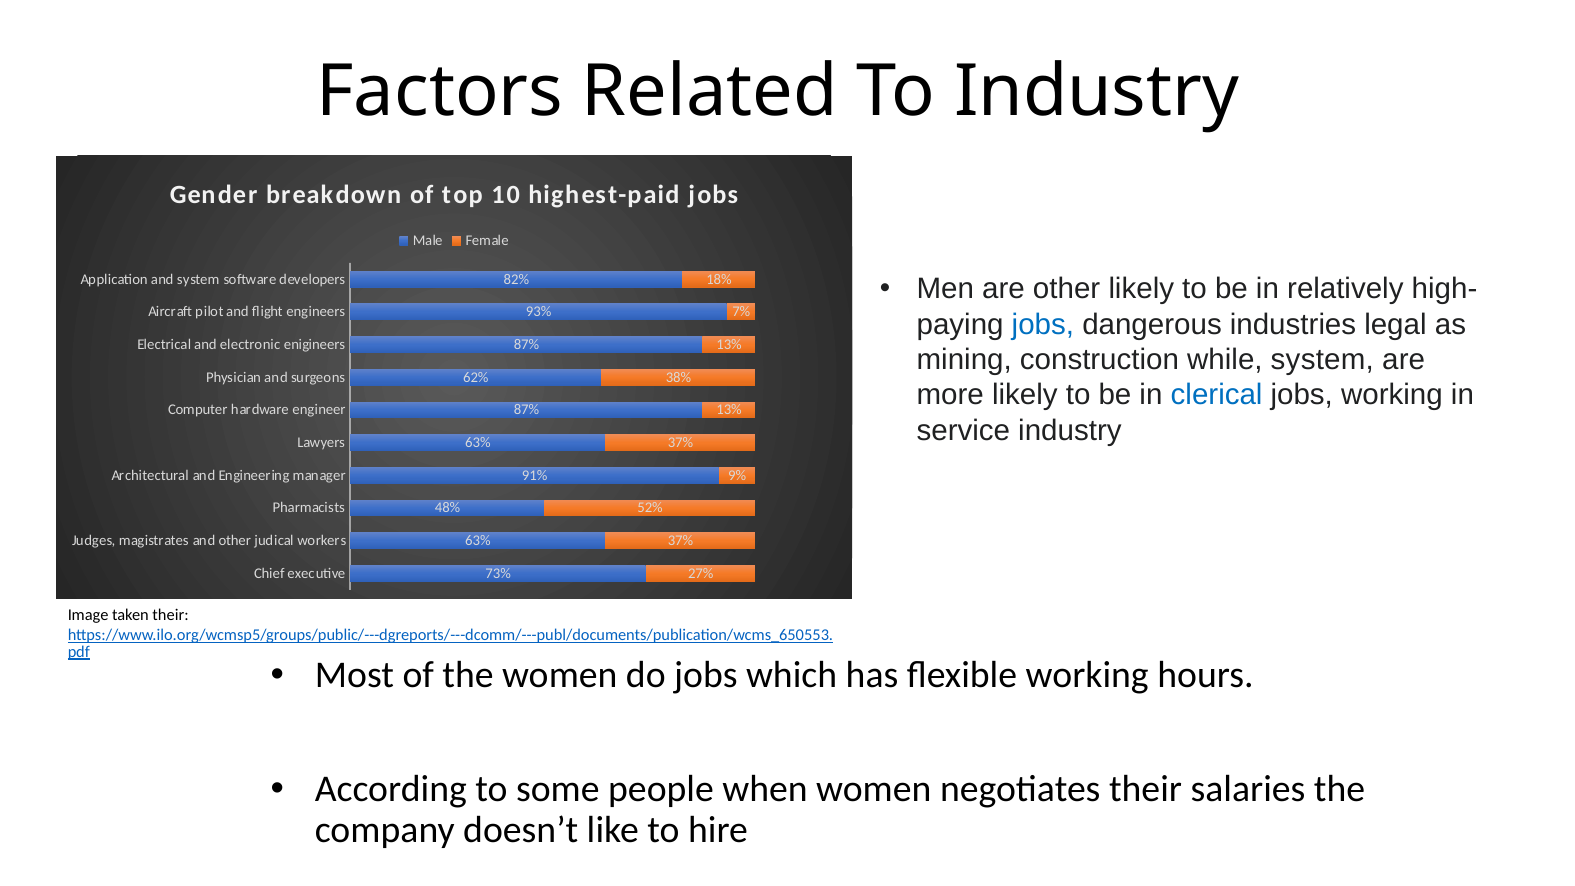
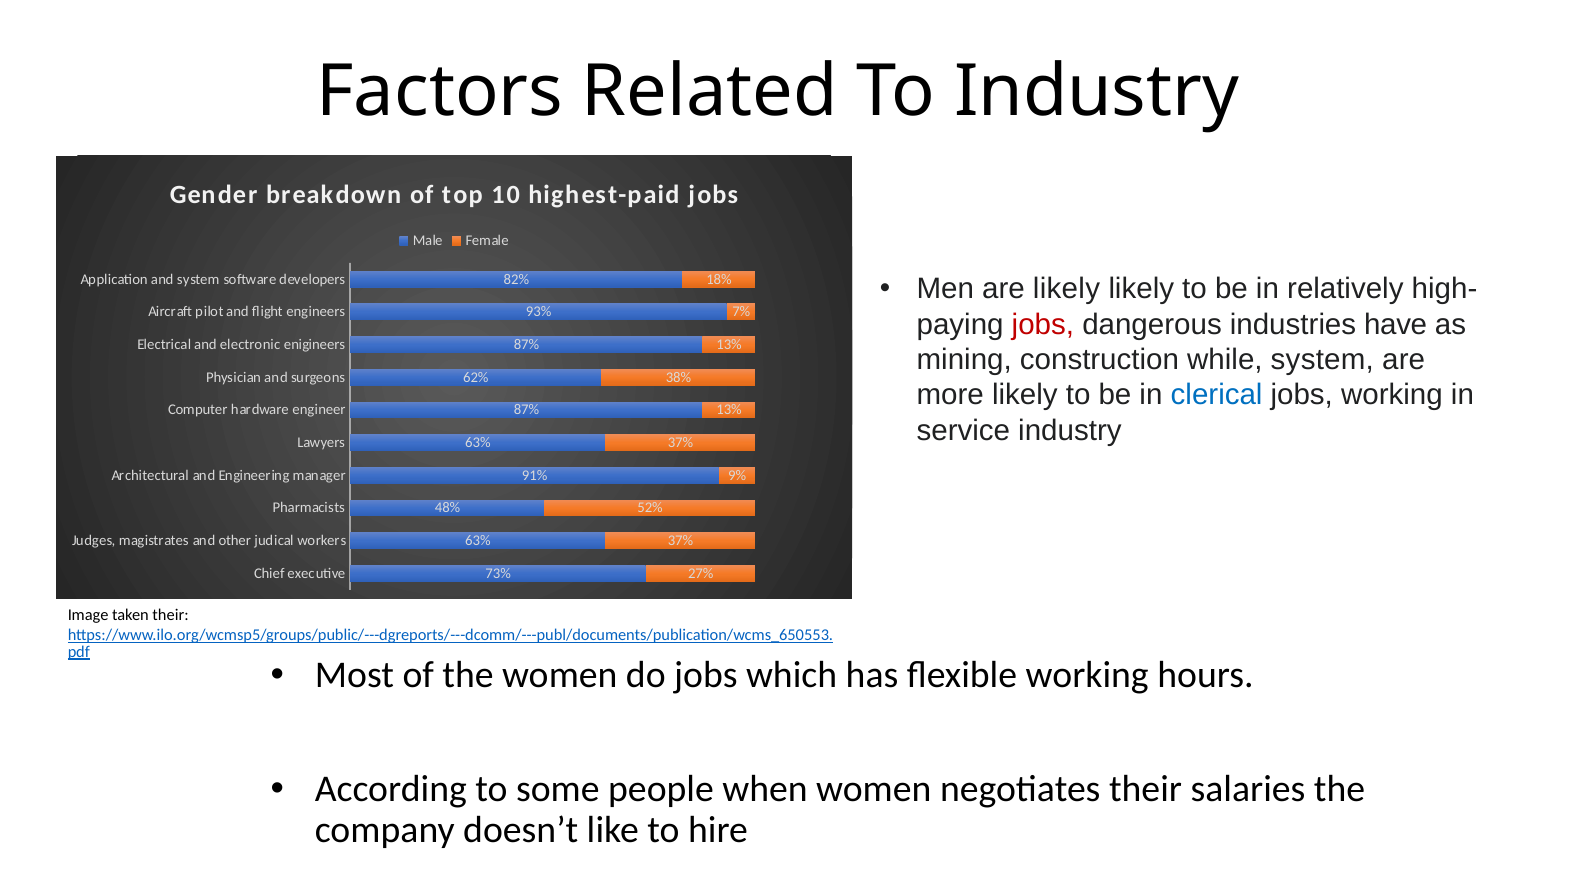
are other: other -> likely (1067, 289)
jobs colour: blue -> red (1043, 324)
legal: legal -> have (1396, 324)
